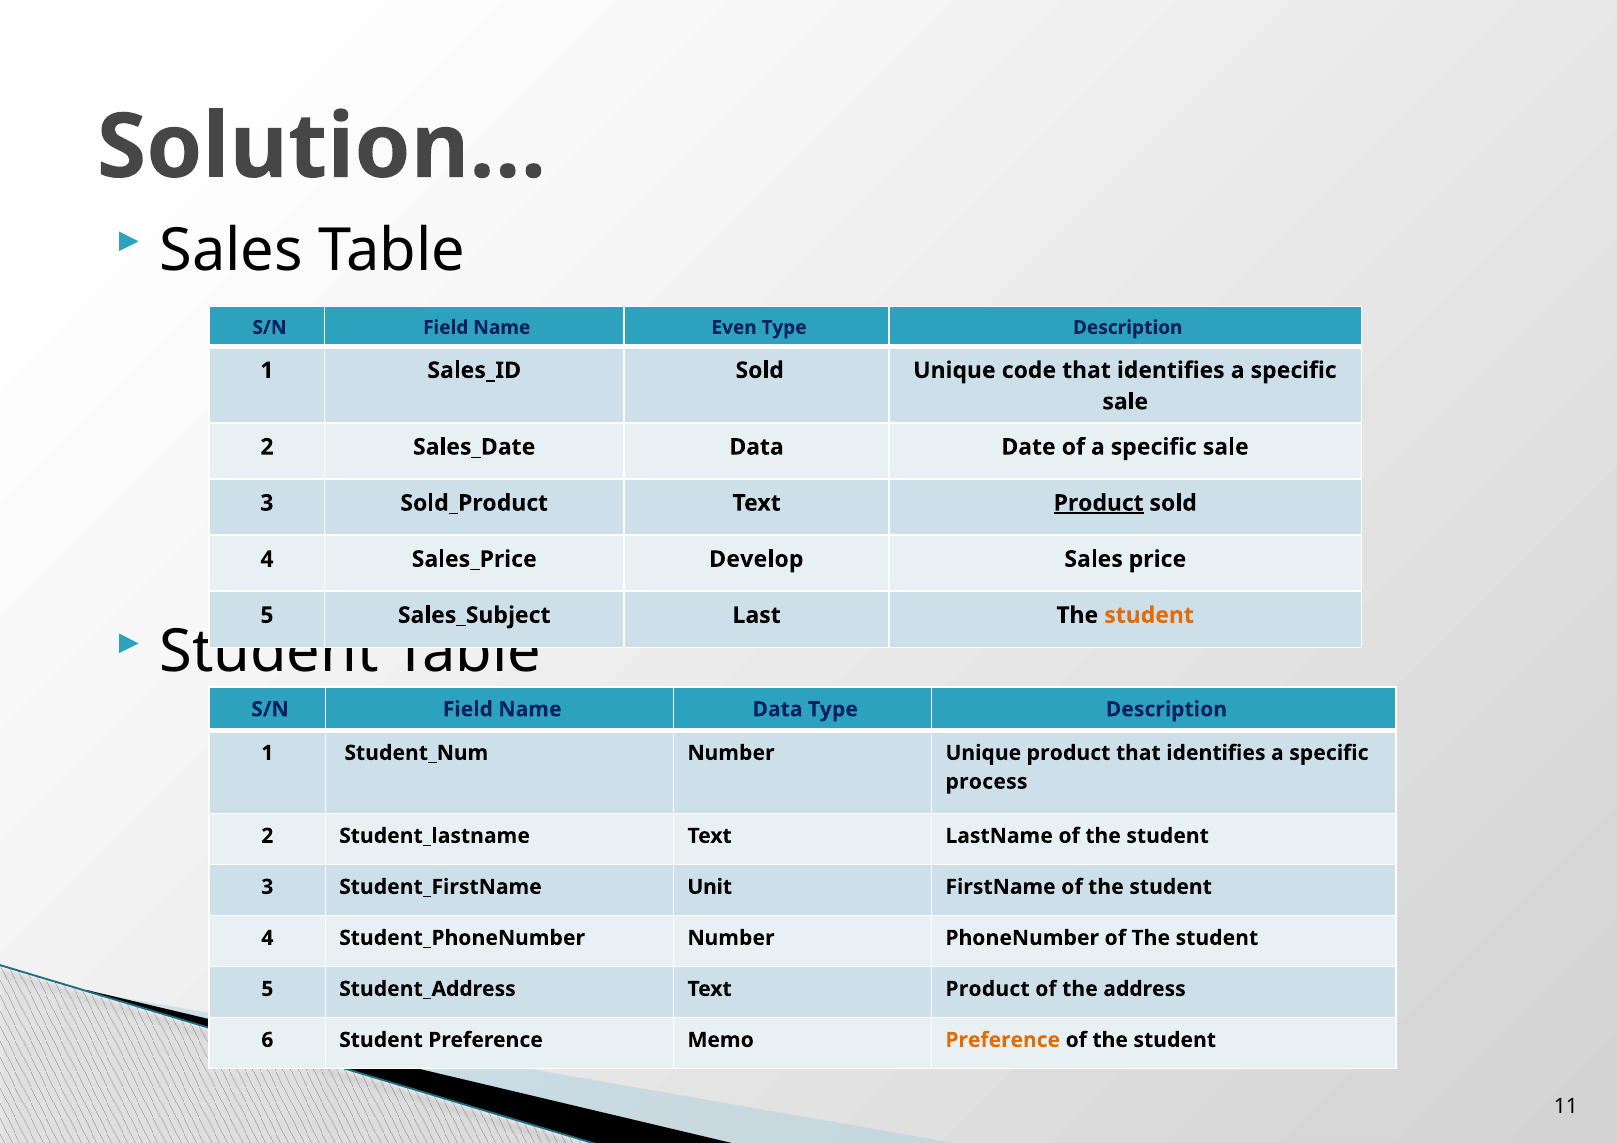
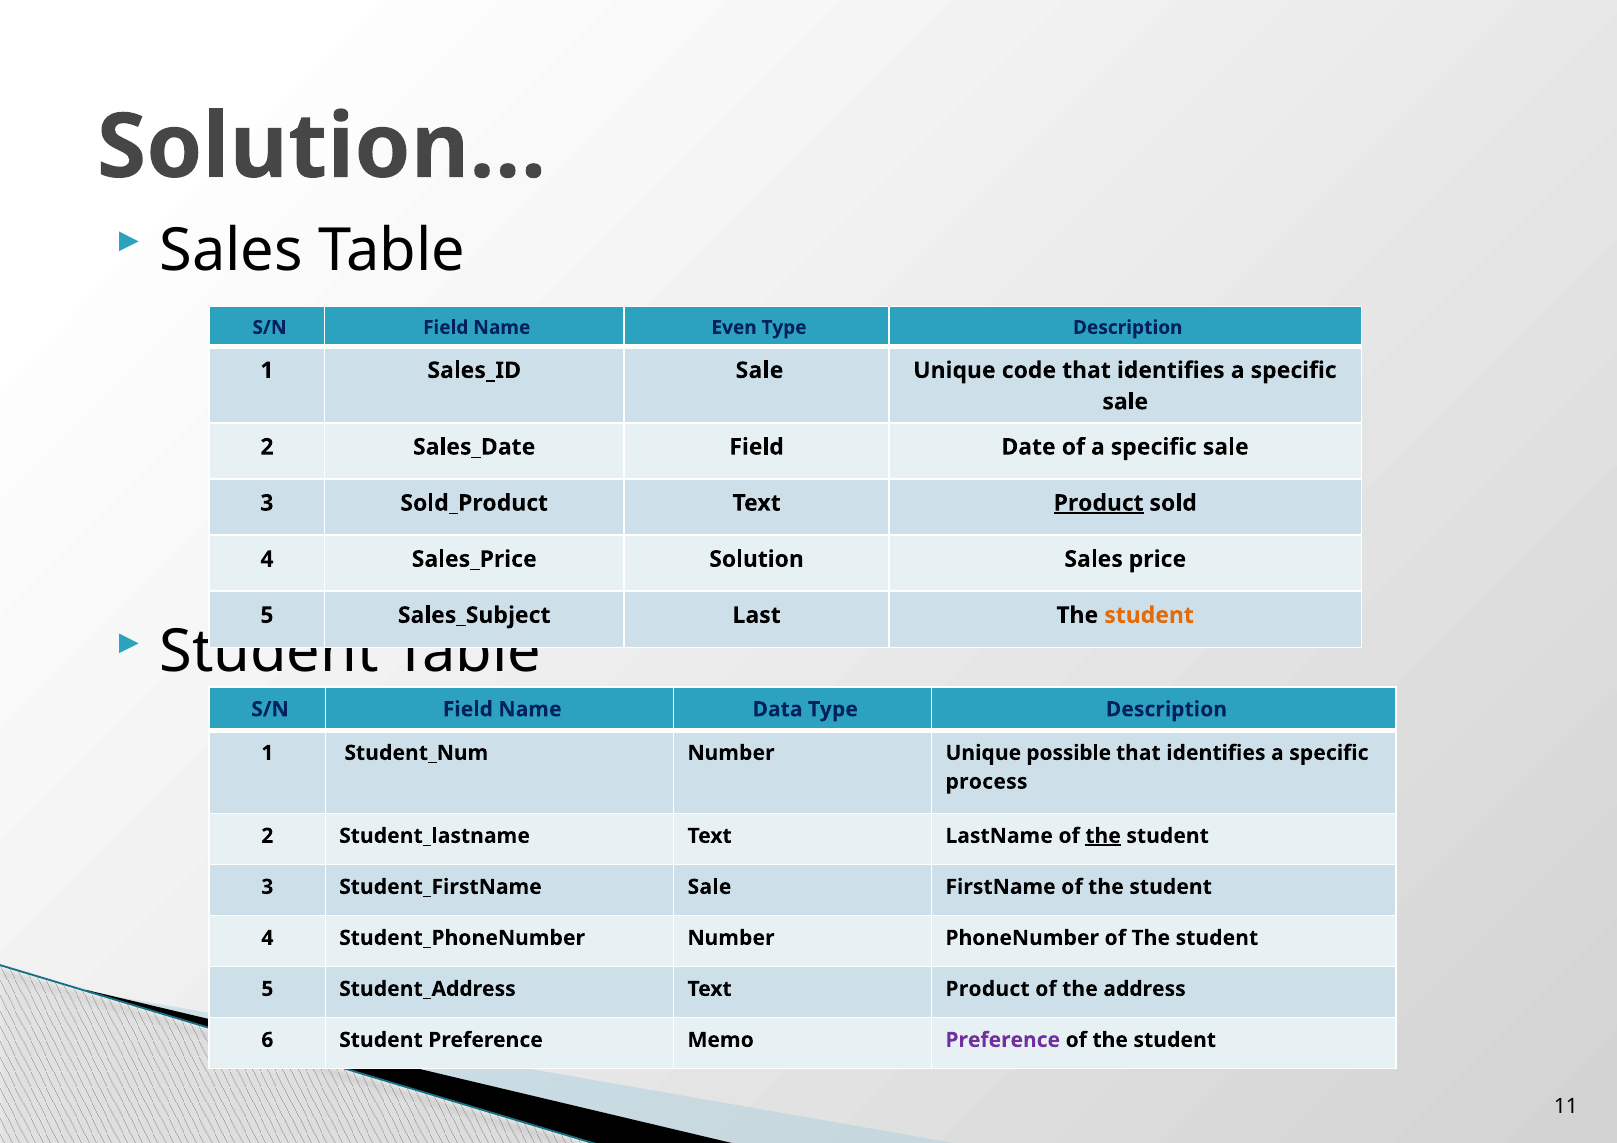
Sold: Sold -> Sale (759, 370)
Data: Data -> Field (757, 447)
Develop: Develop -> Solution (757, 559)
Unique product: product -> possible (1069, 753)
the underline: none -> present (1103, 836)
Unit: Unit -> Sale (709, 887)
Preference colour: orange -> purple (1003, 1040)
